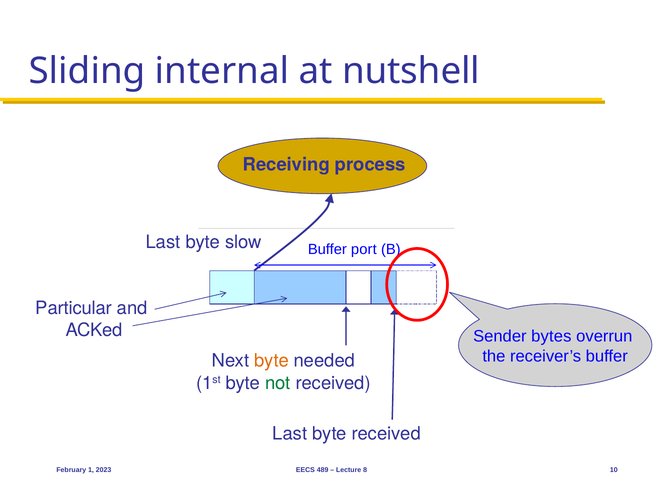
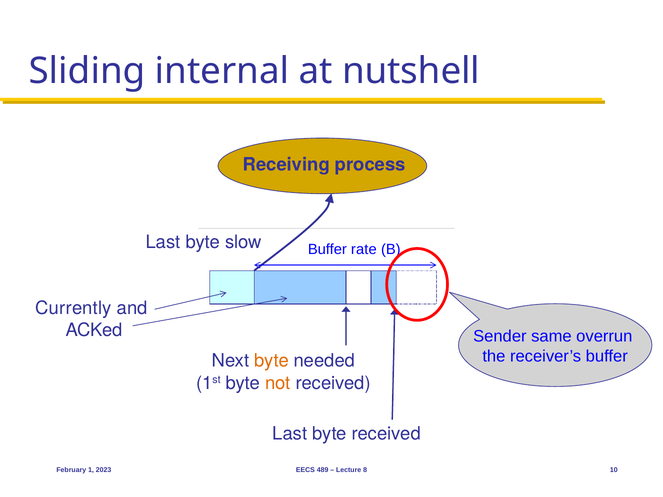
port: port -> rate (364, 249)
Particular: Particular -> Currently (74, 308)
bytes: bytes -> same (551, 337)
not colour: green -> orange (278, 383)
